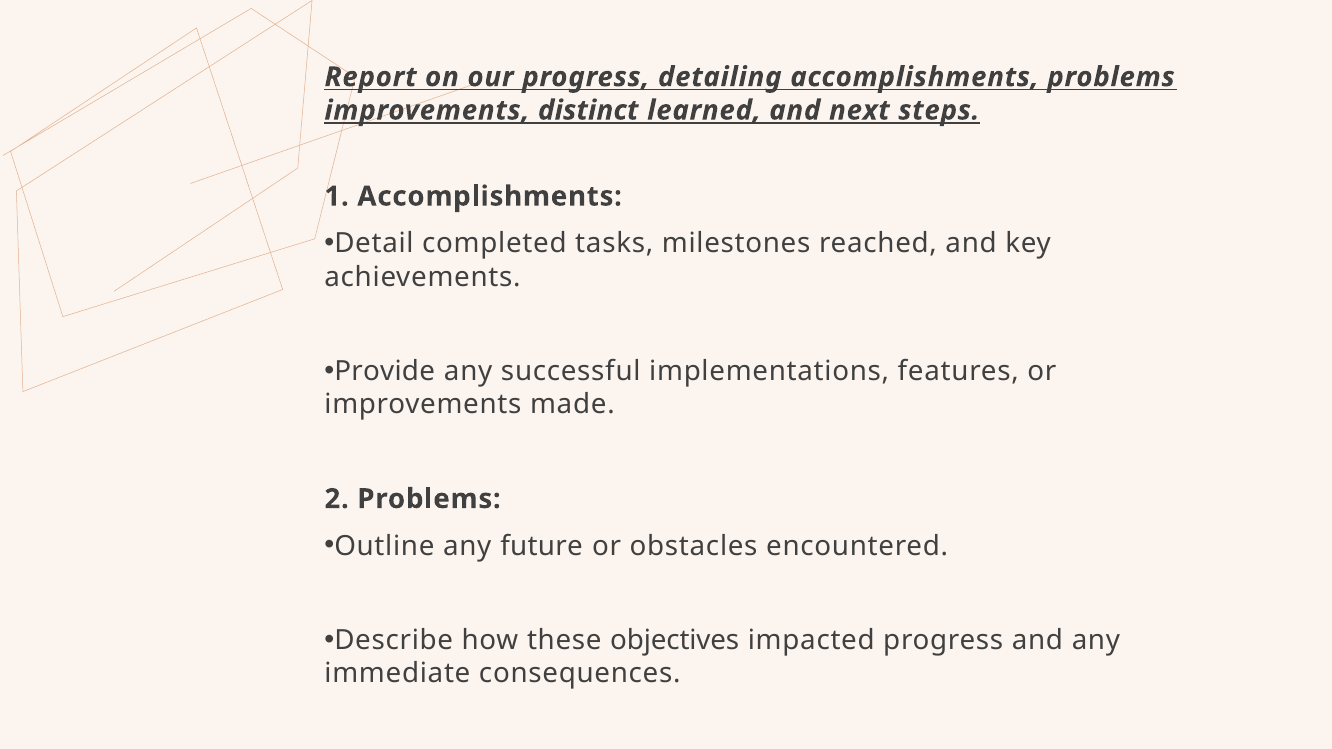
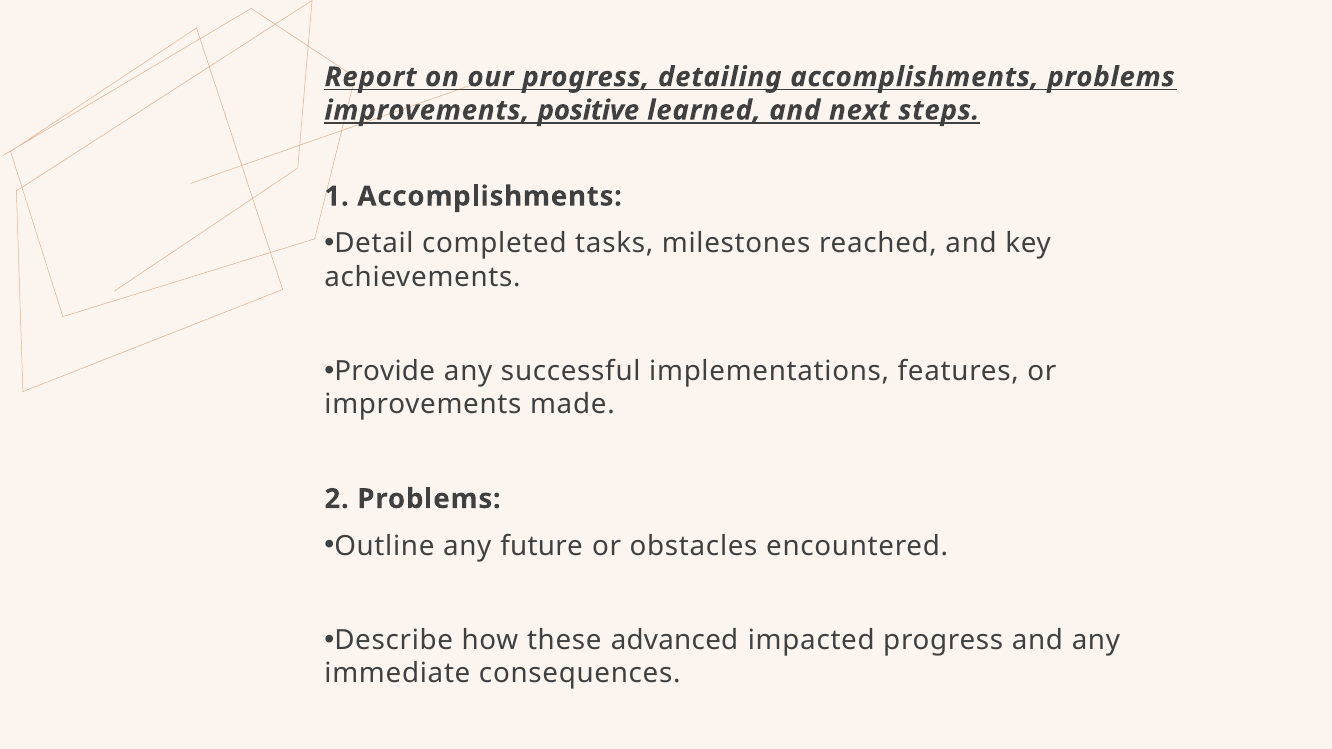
distinct: distinct -> positive (588, 110)
objectives: objectives -> advanced (675, 641)
